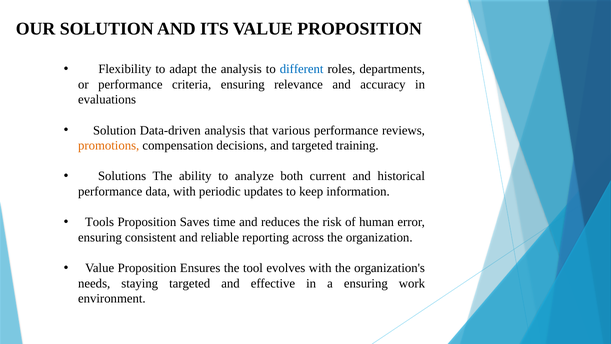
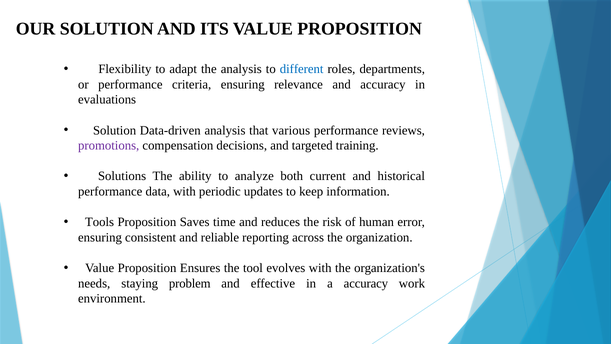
promotions colour: orange -> purple (109, 146)
staying targeted: targeted -> problem (190, 283)
a ensuring: ensuring -> accuracy (366, 283)
